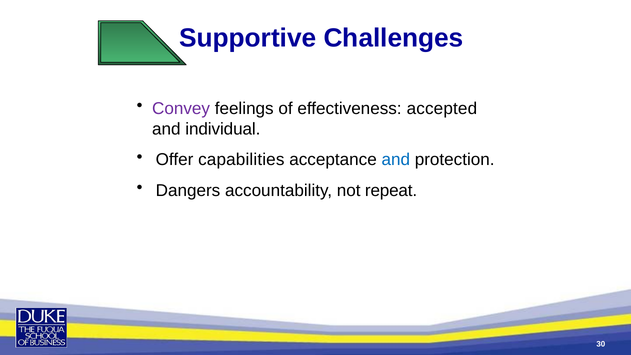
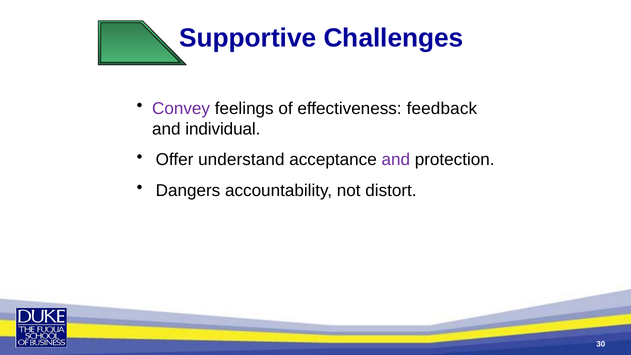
accepted: accepted -> feedback (442, 109)
capabilities: capabilities -> understand (241, 160)
and colour: blue -> purple (396, 160)
repeat: repeat -> distort (391, 191)
